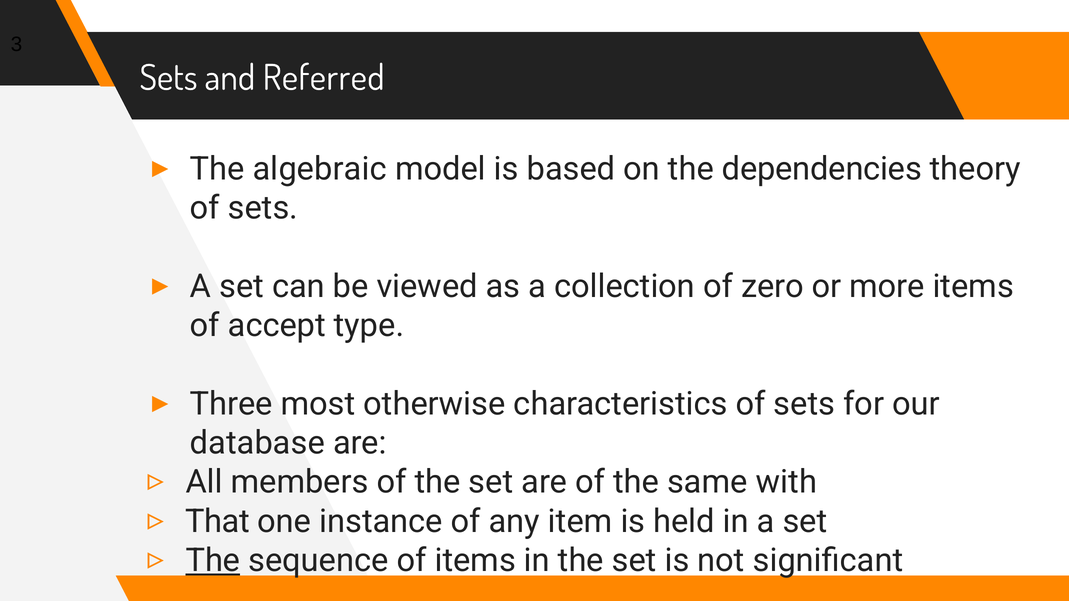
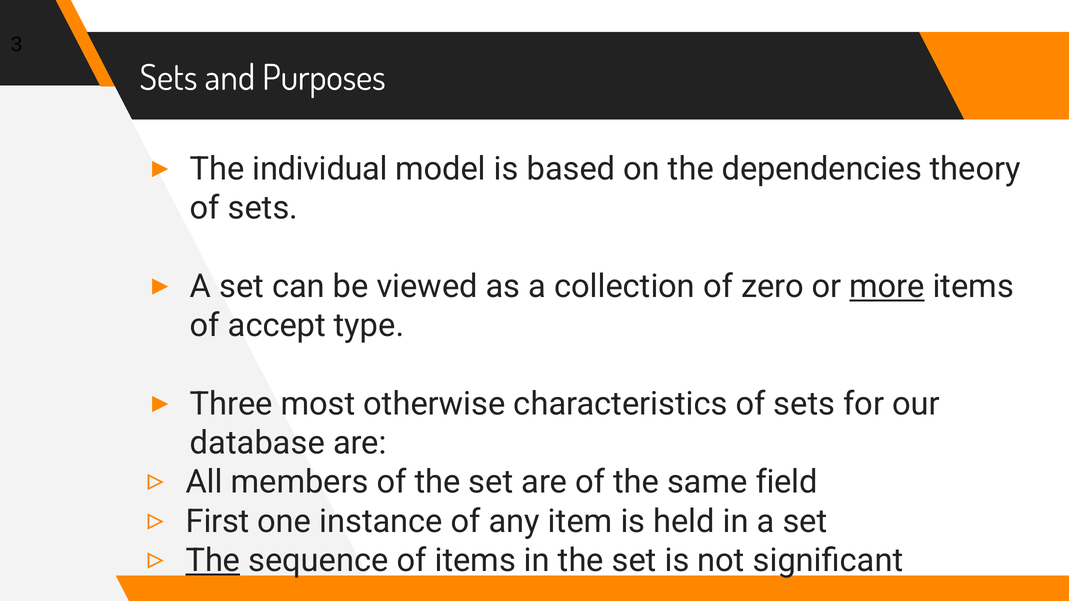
Referred: Referred -> Purposes (324, 78)
algebraic: algebraic -> individual (320, 169)
more underline: none -> present (887, 286)
with: with -> field (787, 482)
That: That -> First (218, 522)
